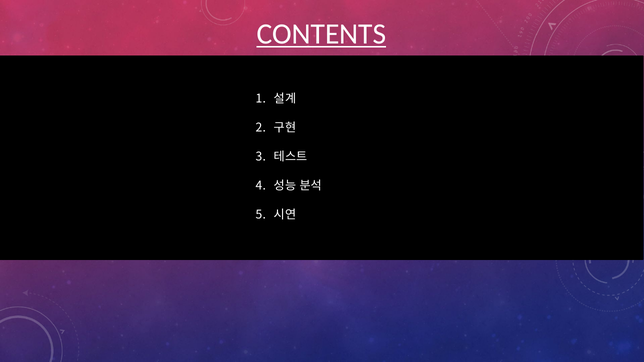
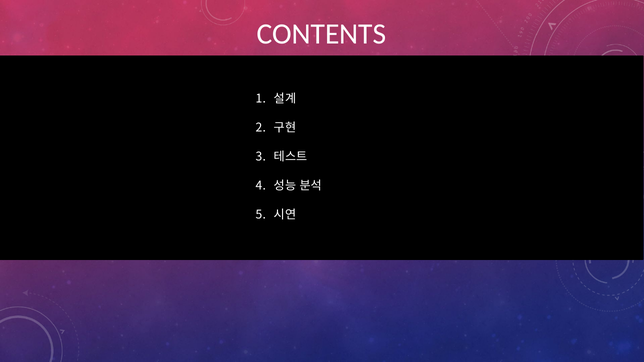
CONTENTS underline: present -> none (321, 34)
